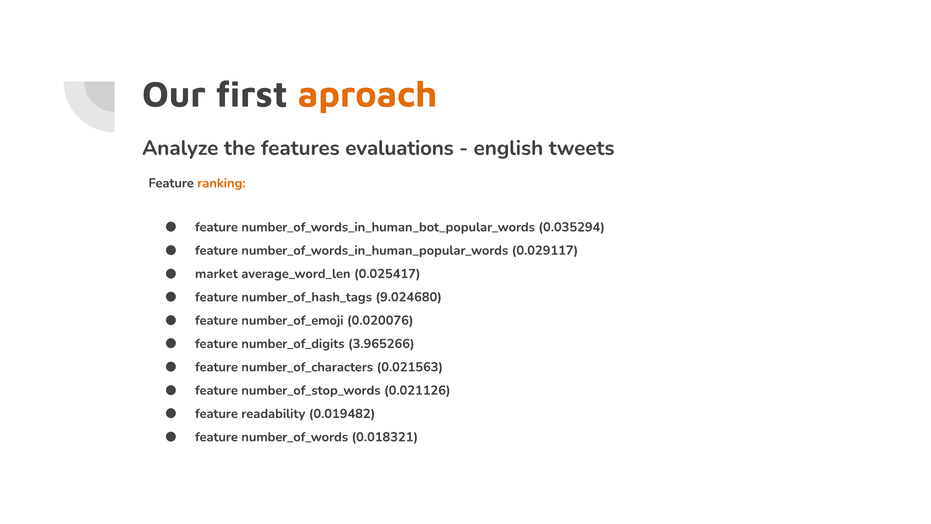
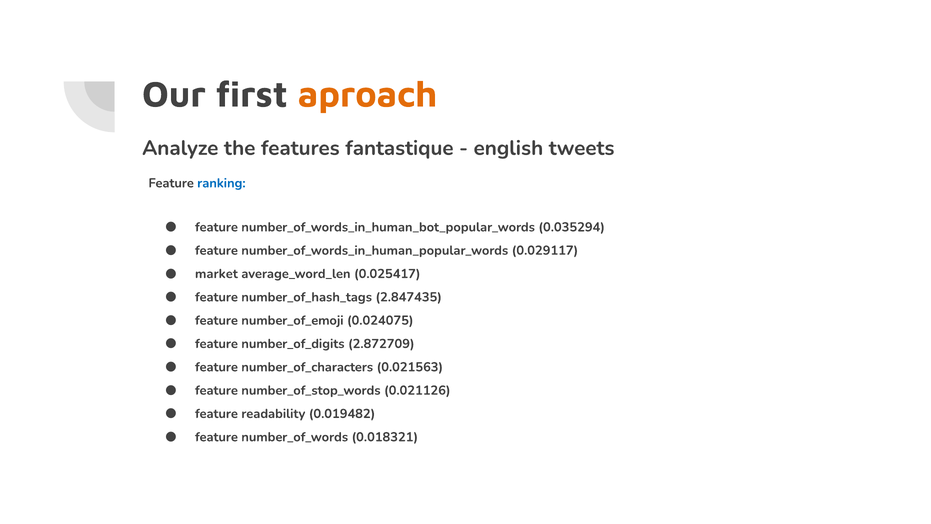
evaluations: evaluations -> fantastique (399, 148)
ranking colour: orange -> blue (221, 183)
9.024680: 9.024680 -> 2.847435 (409, 297)
0.020076: 0.020076 -> 0.024075 (380, 320)
3.965266: 3.965266 -> 2.872709 (381, 344)
